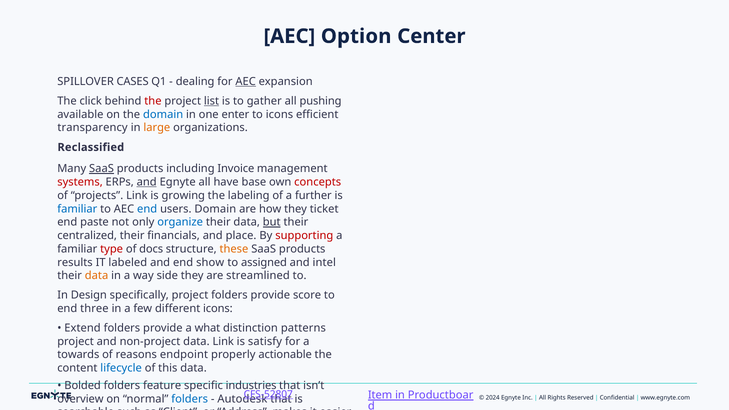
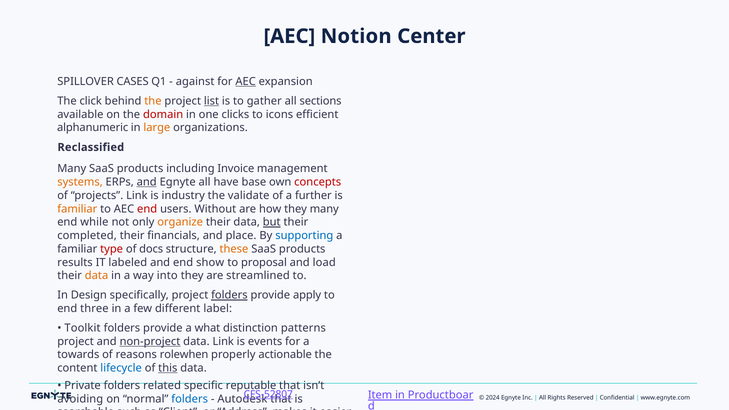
Option: Option -> Notion (356, 36)
dealing: dealing -> against (195, 82)
the colour: red -> orange (153, 101)
pushing: pushing -> sections (321, 101)
domain colour: blue -> red (163, 114)
enter: enter -> clicks (235, 114)
transparency: transparency -> alphanumeric (93, 128)
SaaS underline: present -> none (101, 169)
systems colour: red -> orange (80, 182)
growing: growing -> industry (183, 196)
labeling: labeling -> validate (249, 196)
familiar colour: blue -> orange (77, 209)
end colour: blue -> red (147, 209)
users Domain: Domain -> Without (215, 209)
they ticket: ticket -> many (324, 209)
paste: paste -> while (94, 222)
organize colour: blue -> orange (180, 222)
centralized: centralized -> completed (87, 236)
supporting colour: red -> blue (304, 236)
assigned: assigned -> proposal (264, 262)
intel: intel -> load (324, 262)
way side: side -> into (167, 276)
folders underline: none -> present (229, 295)
score: score -> apply (307, 295)
different icons: icons -> label (218, 309)
Extend: Extend -> Toolkit (82, 328)
non-project underline: none -> present (150, 341)
is satisfy: satisfy -> events (265, 341)
endpoint: endpoint -> rolewhen (184, 355)
this underline: none -> present (168, 368)
Bolded: Bolded -> Private (83, 386)
folders feature: feature -> related (162, 386)
industries: industries -> reputable (251, 386)
overview: overview -> avoiding (80, 399)
